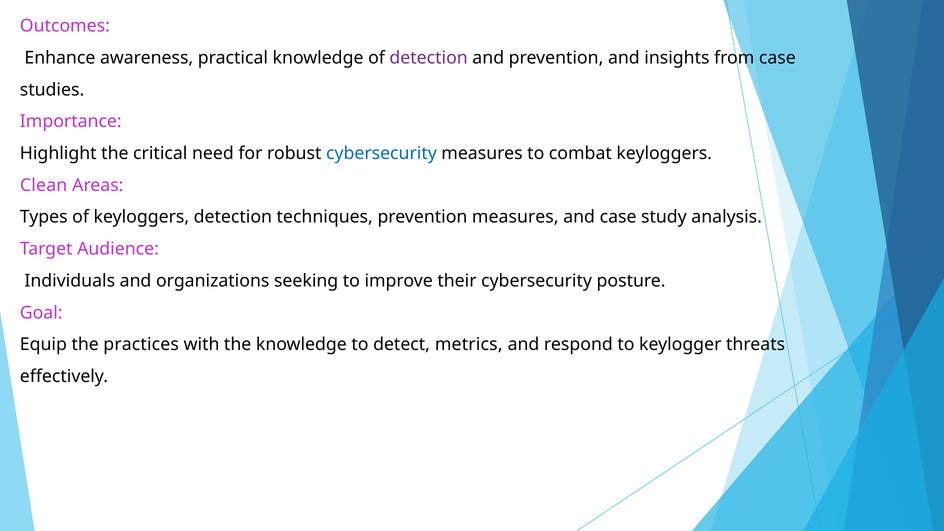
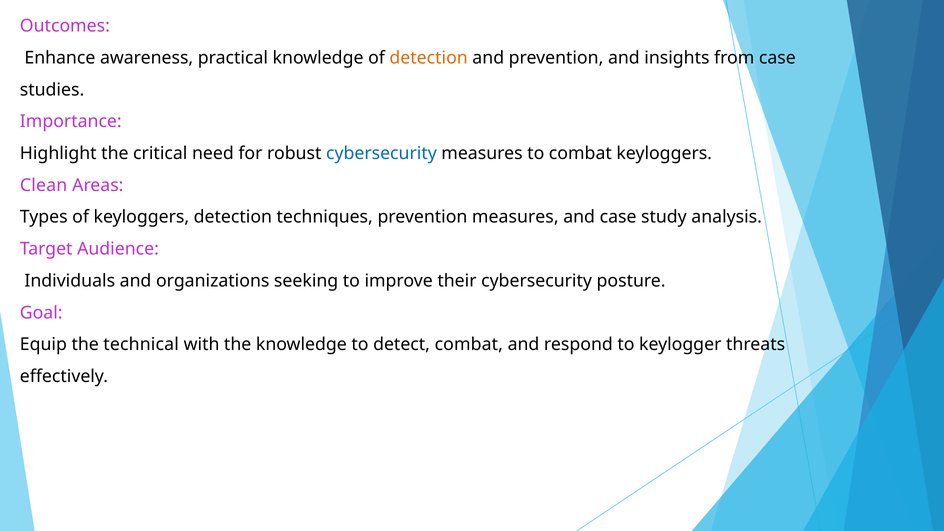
detection colour: purple -> orange (429, 58)
practices: practices -> technical (141, 345)
detect metrics: metrics -> combat (469, 345)
